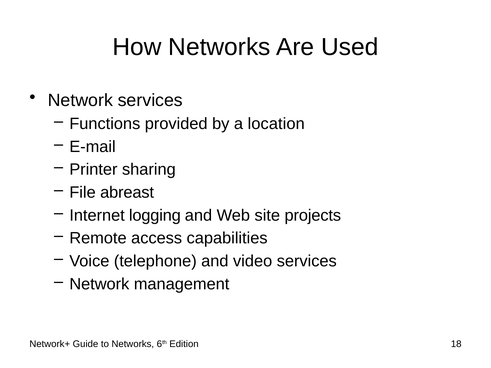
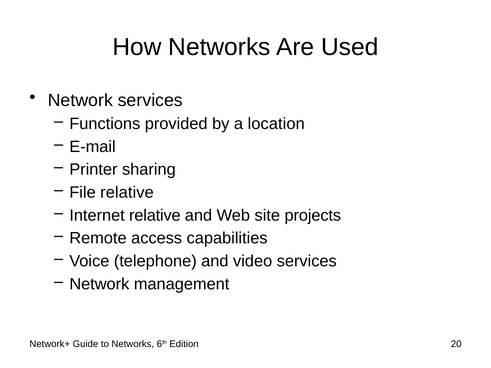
File abreast: abreast -> relative (127, 193)
Internet logging: logging -> relative (155, 216)
18: 18 -> 20 (456, 344)
